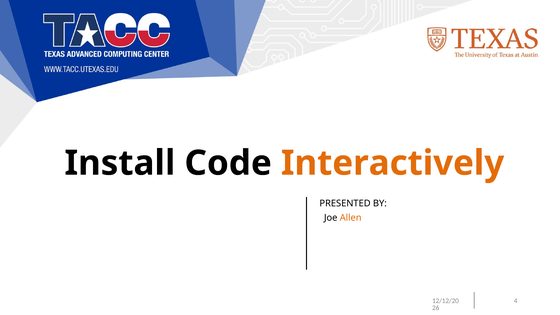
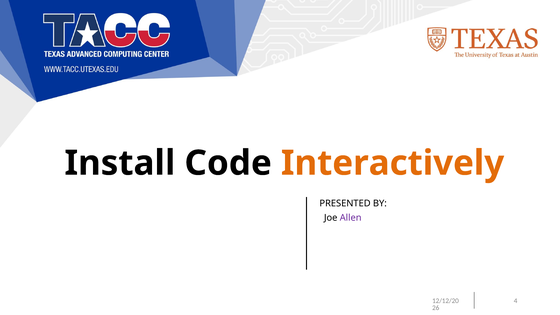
Allen colour: orange -> purple (351, 218)
